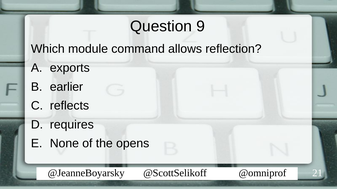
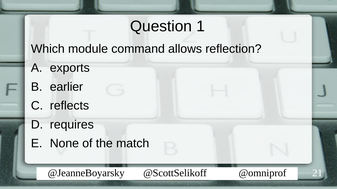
9: 9 -> 1 (201, 26)
opens: opens -> match (133, 144)
